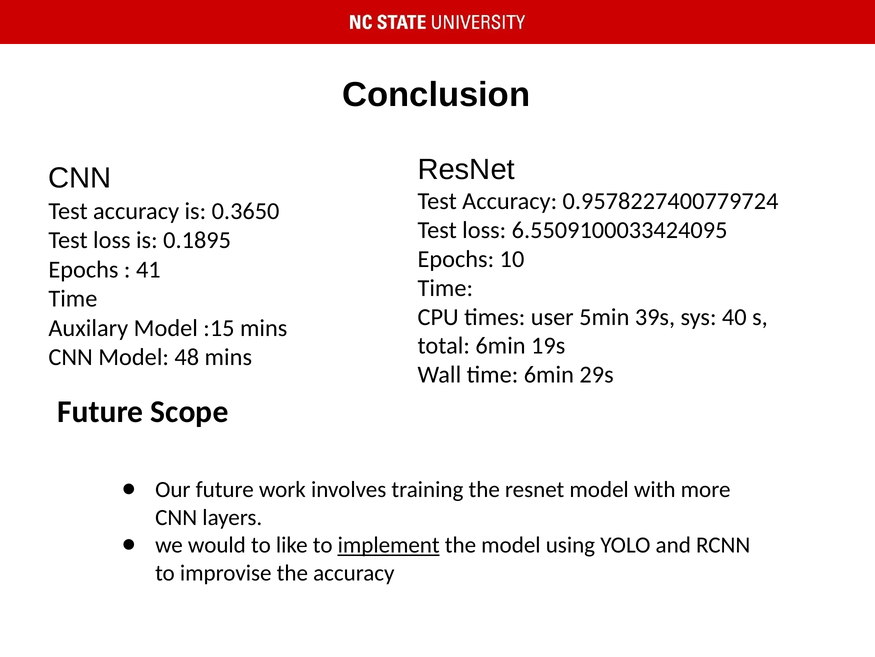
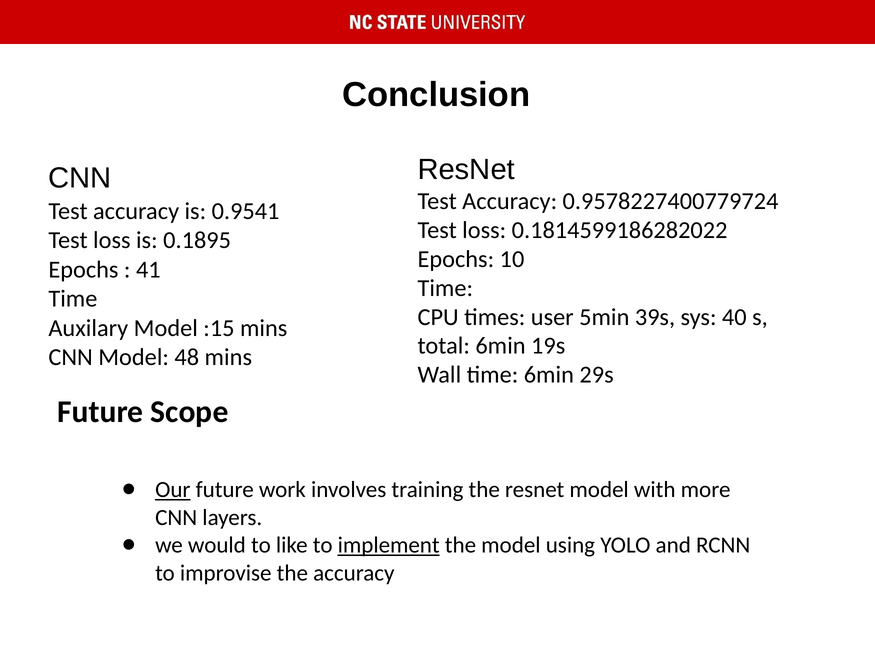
0.3650: 0.3650 -> 0.9541 (246, 211)
6.5509100033424095: 6.5509100033424095 -> 0.1814599186282022 (620, 230)
Our underline: none -> present (173, 489)
